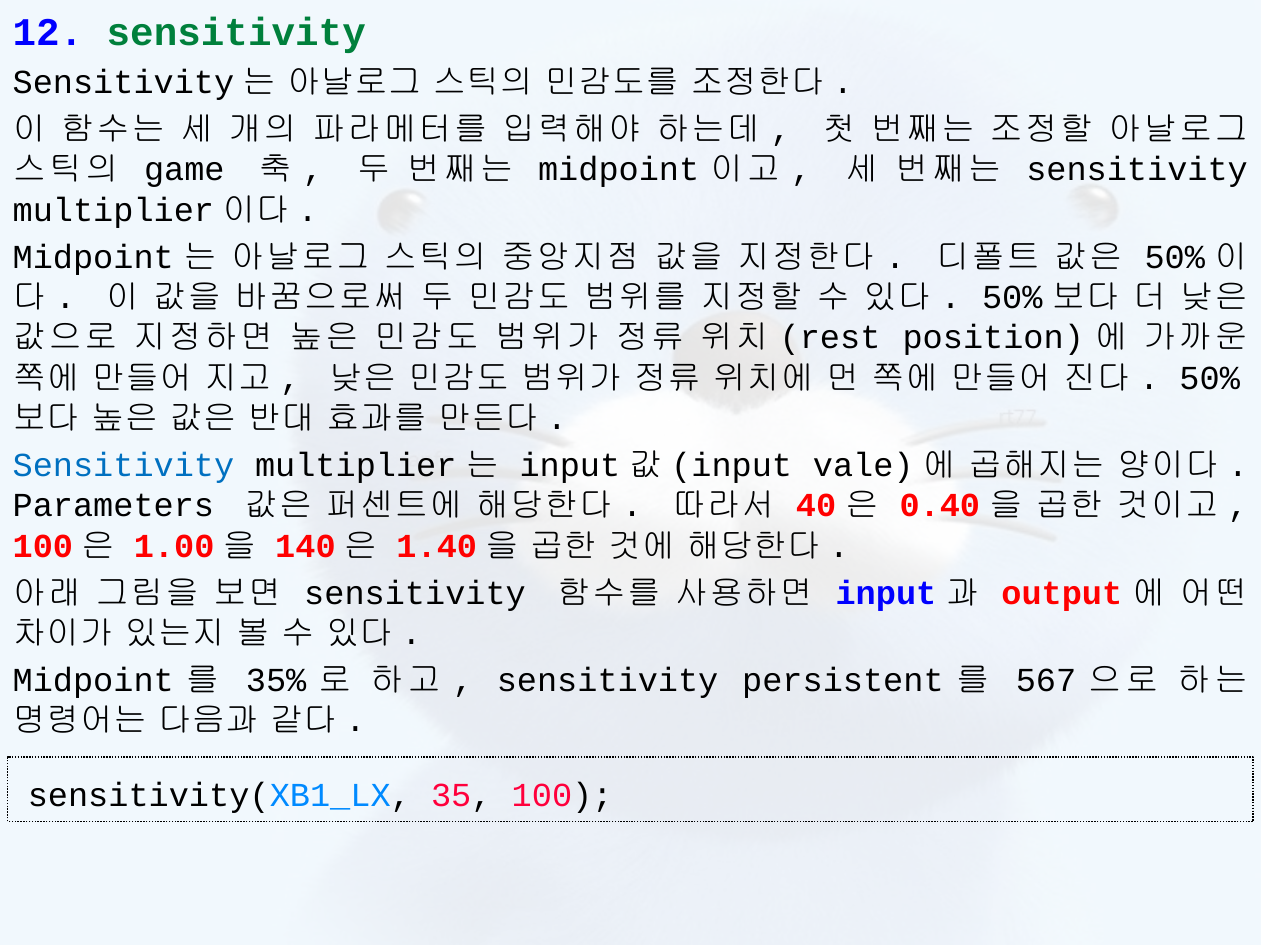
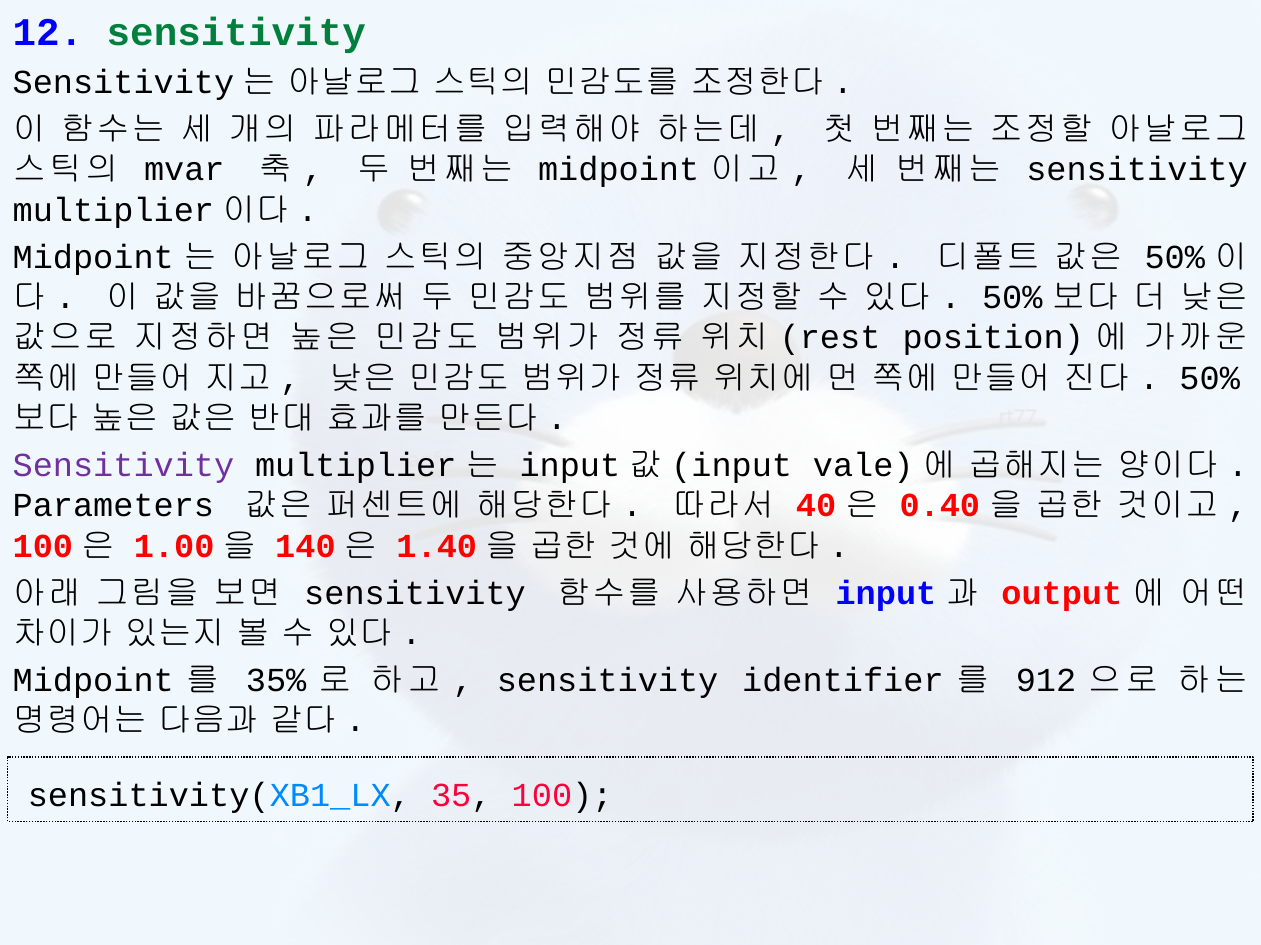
game: game -> mvar (184, 170)
Sensitivity colour: blue -> purple (123, 466)
persistent: persistent -> identifier (843, 681)
567: 567 -> 912 (1046, 681)
